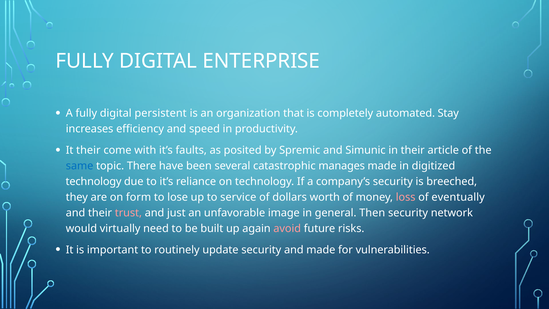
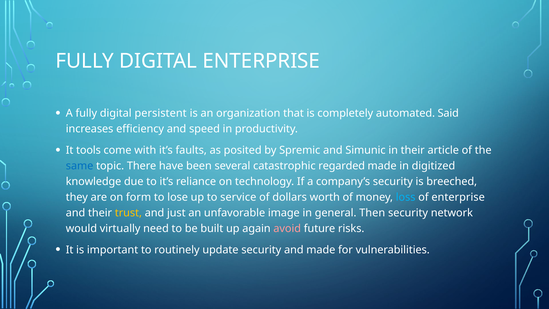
Stay: Stay -> Said (448, 113)
It their: their -> tools (88, 150)
manages: manages -> regarded (342, 166)
technology: technology -> knowledge (94, 181)
loss colour: pink -> light blue (406, 197)
of eventually: eventually -> enterprise (458, 197)
trust colour: pink -> yellow (128, 213)
